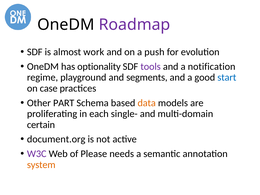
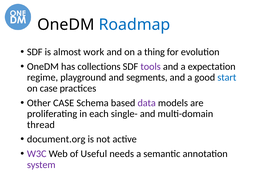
Roadmap colour: purple -> blue (135, 25)
push: push -> thing (155, 52)
optionality: optionality -> collections (99, 66)
notification: notification -> expectation (212, 66)
Other PART: PART -> CASE (64, 103)
data colour: orange -> purple (147, 103)
certain: certain -> thread (41, 125)
Please: Please -> Useful (94, 154)
system colour: orange -> purple (41, 165)
